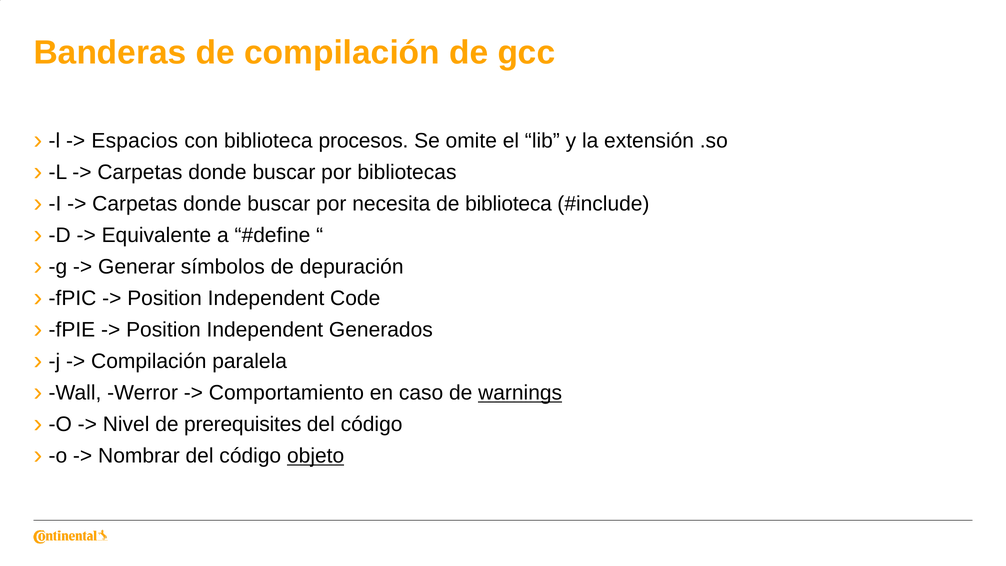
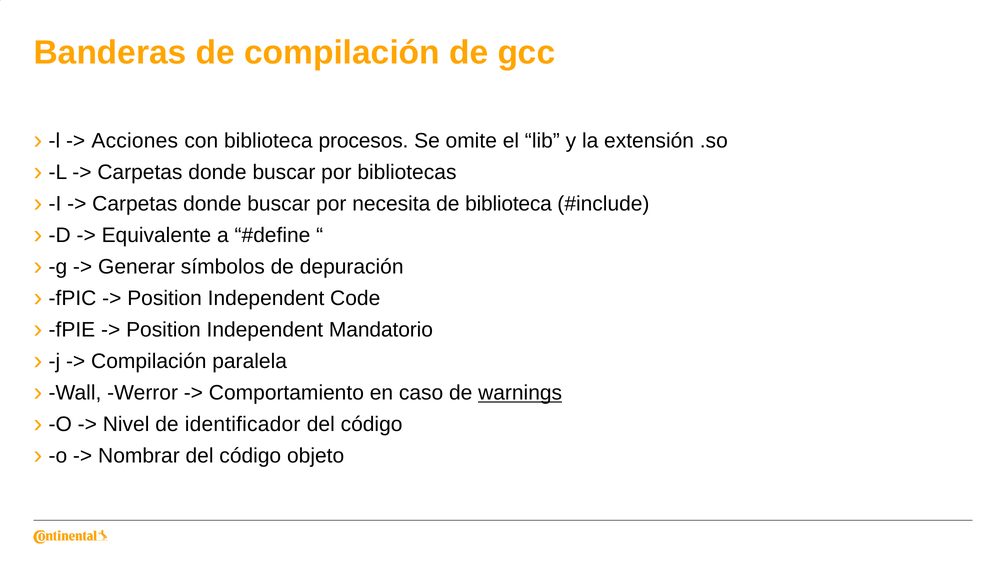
Espacios: Espacios -> Acciones (135, 141)
Generados: Generados -> Mandatorio (381, 330)
prerequisites: prerequisites -> identificador (243, 424)
objeto underline: present -> none (316, 456)
